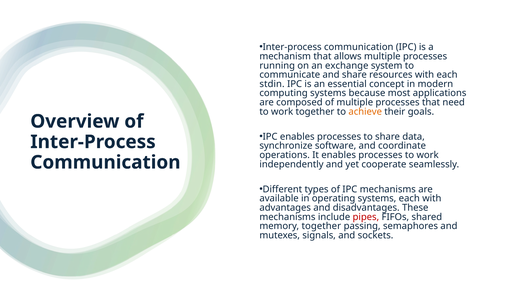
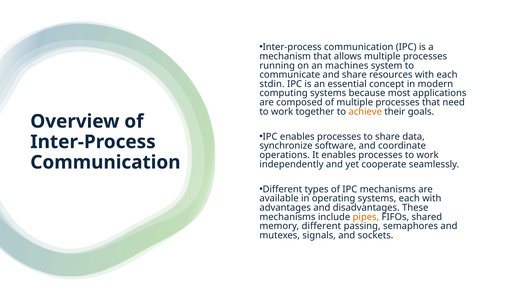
exchange: exchange -> machines (347, 66)
pipes colour: red -> orange (366, 217)
memory together: together -> different (321, 226)
